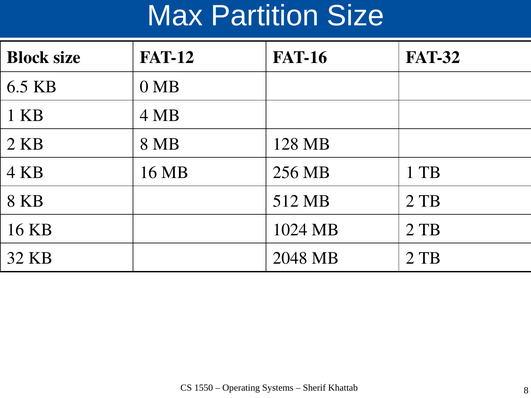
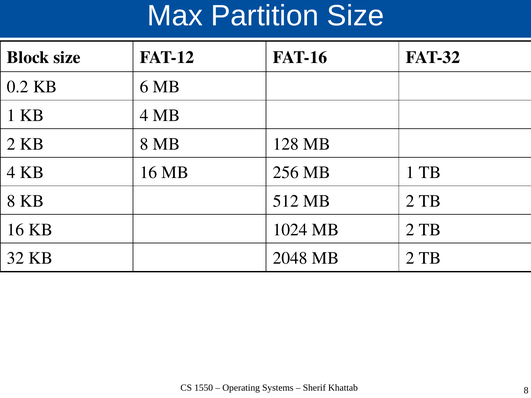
6.5: 6.5 -> 0.2 (18, 87)
0: 0 -> 6 (144, 87)
